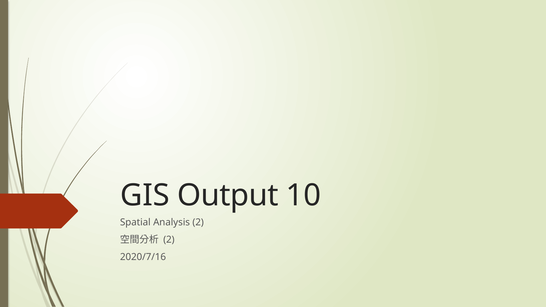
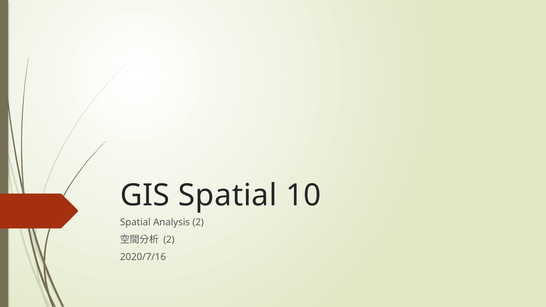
GIS Output: Output -> Spatial (228, 196)
